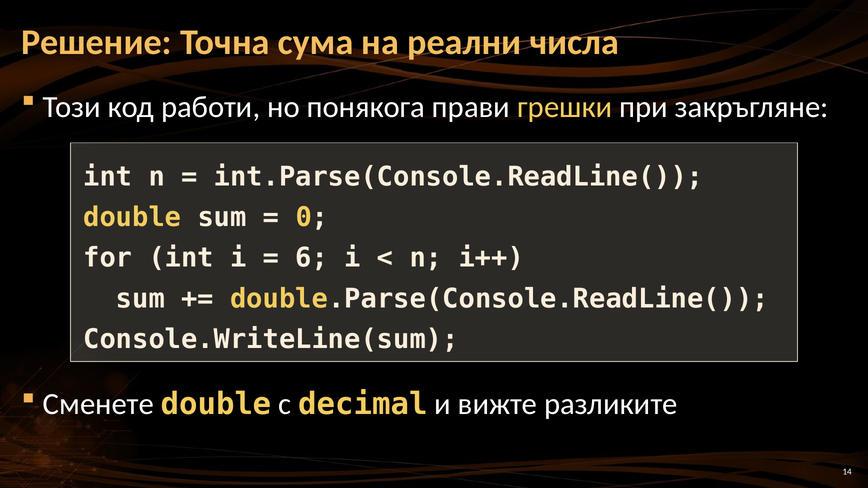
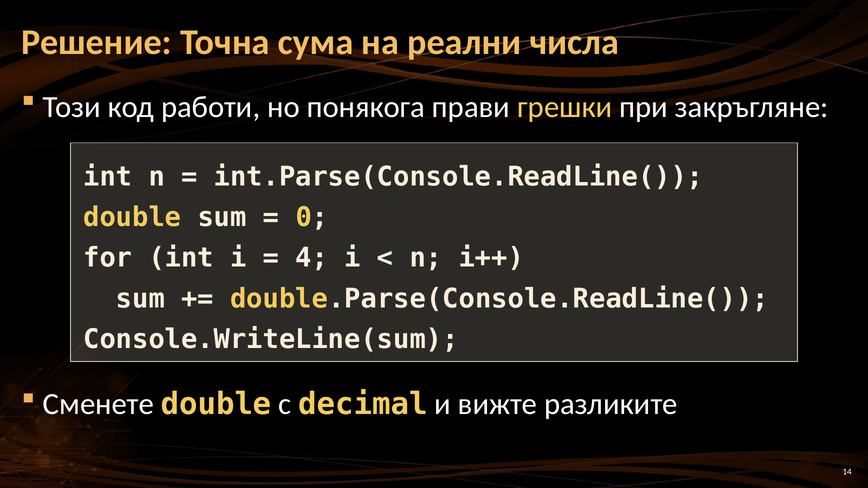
6: 6 -> 4 (312, 258)
